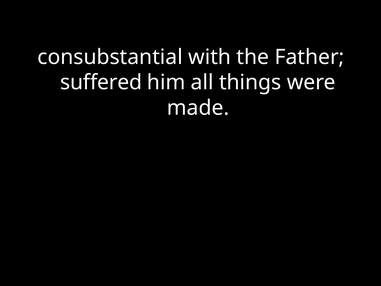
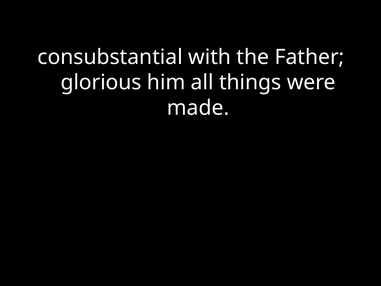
suffered: suffered -> glorious (101, 82)
